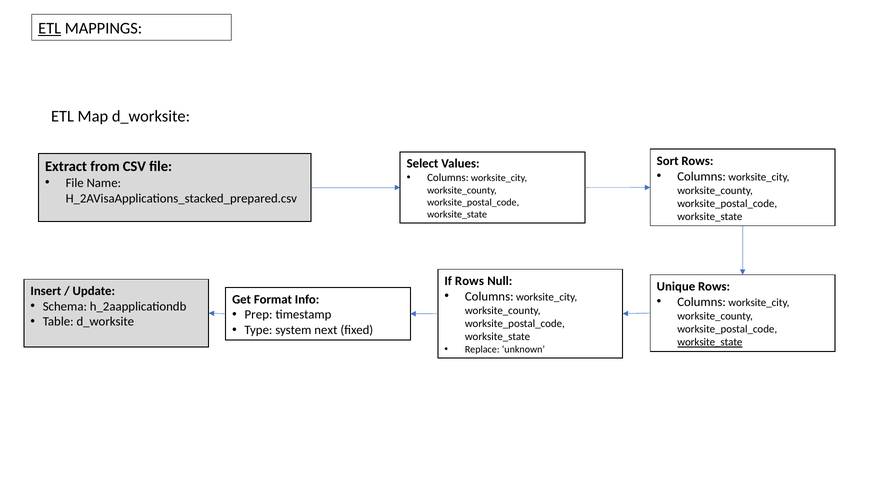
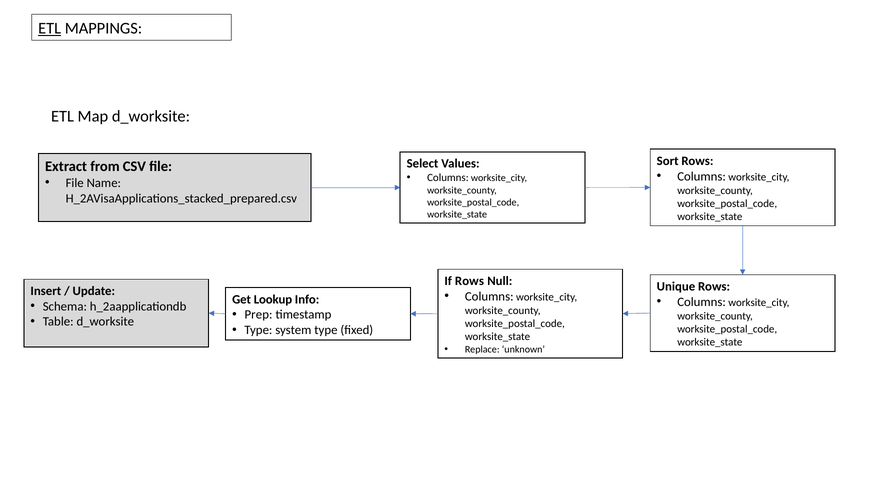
Format: Format -> Lookup (273, 299)
system next: next -> type (326, 330)
worksite_state underline: present -> none (710, 342)
